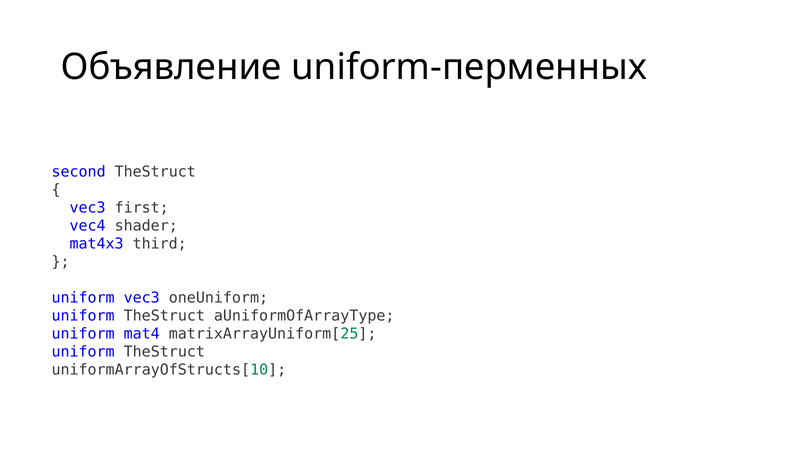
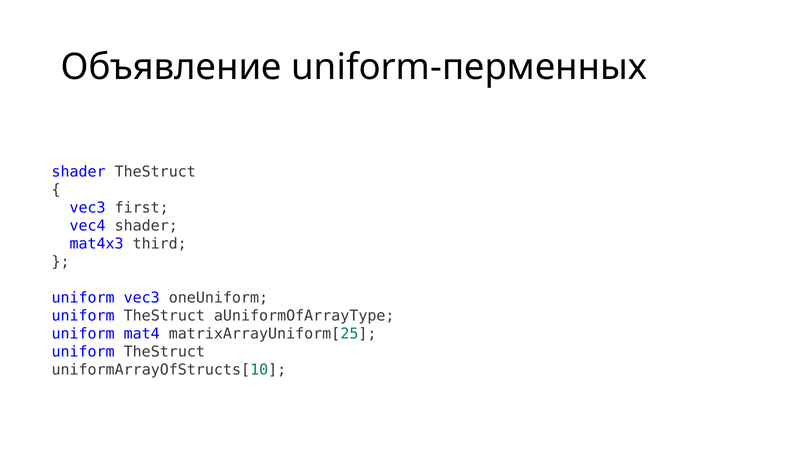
second: second -> shader (79, 172)
